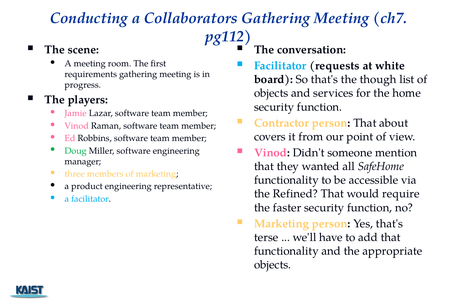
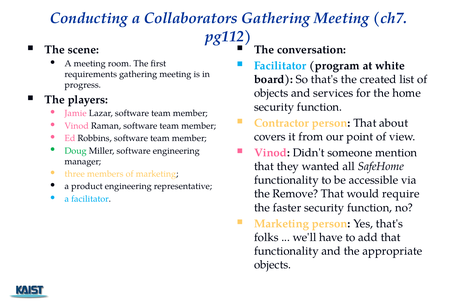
requests: requests -> program (335, 66)
though: though -> created (378, 79)
Refined: Refined -> Remove (295, 194)
terse: terse -> folks (266, 237)
